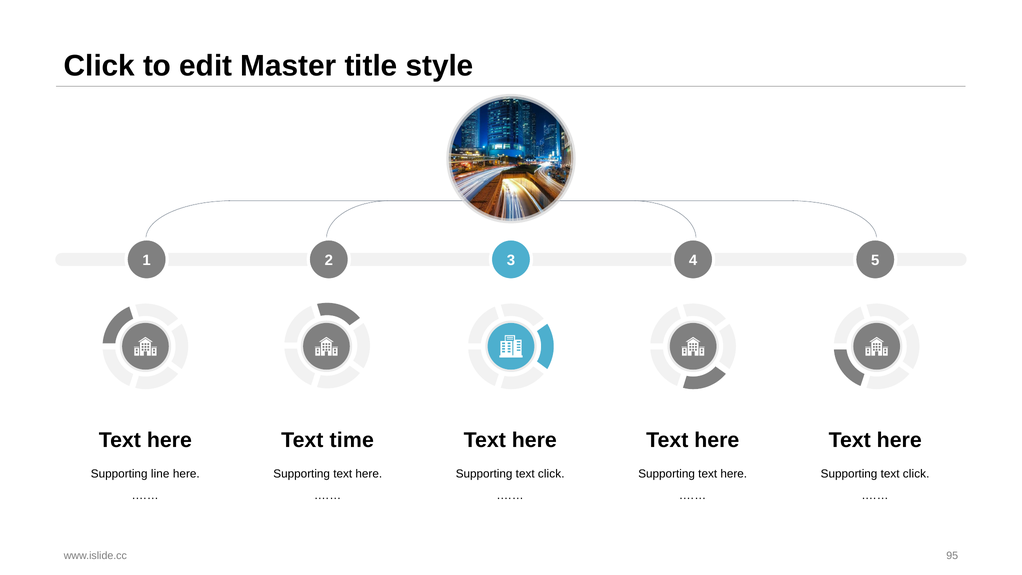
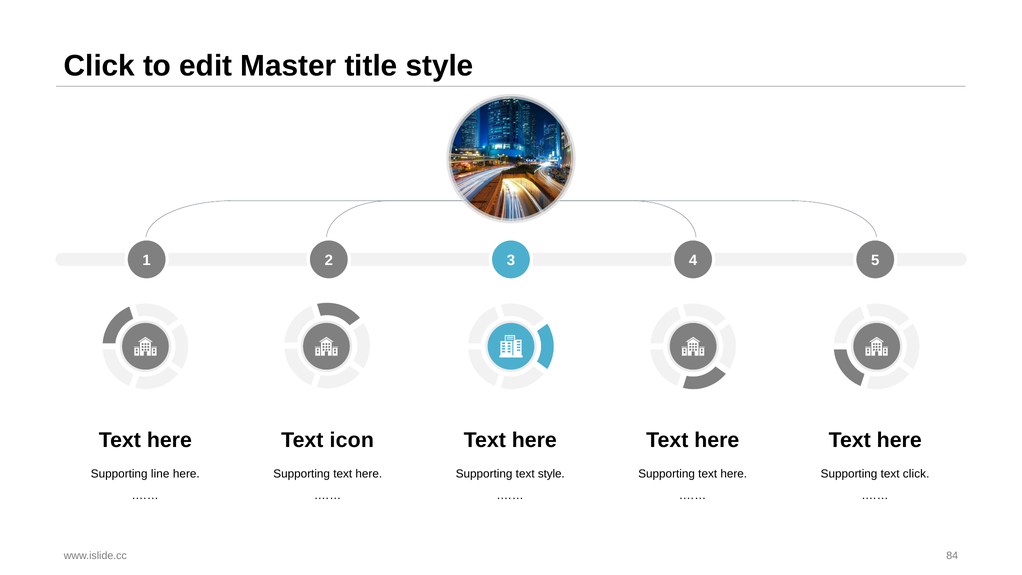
time: time -> icon (352, 440)
click: click -> style (551, 474)
95: 95 -> 84 (952, 556)
